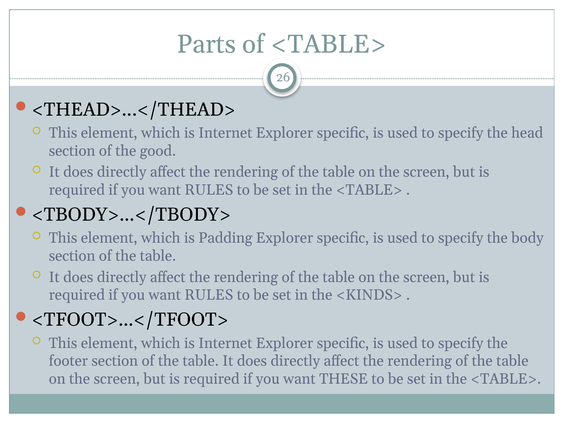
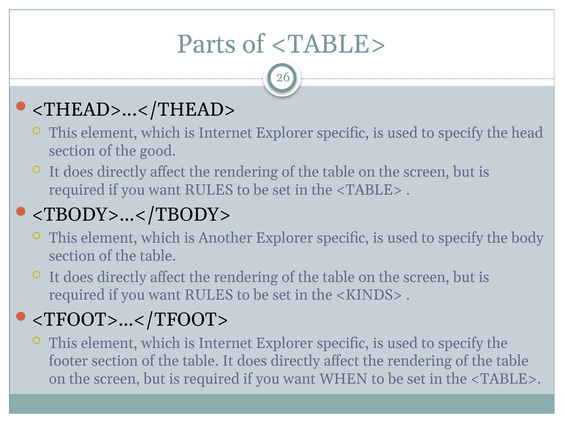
Padding: Padding -> Another (225, 238)
THESE: THESE -> WHEN (343, 379)
